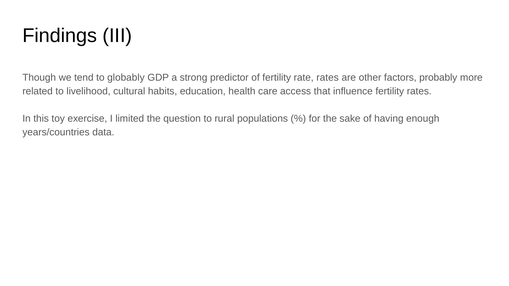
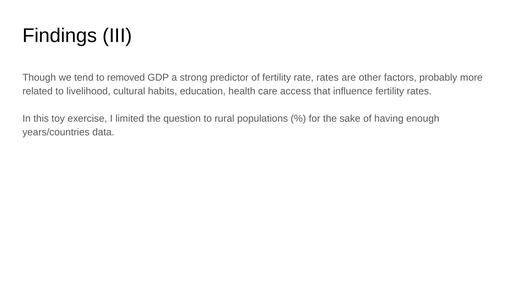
globably: globably -> removed (126, 78)
